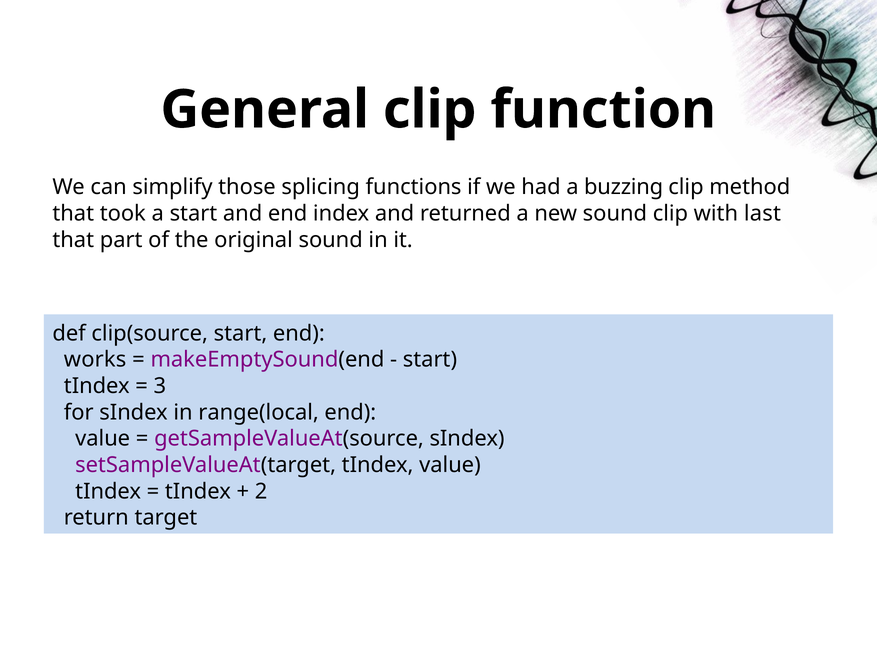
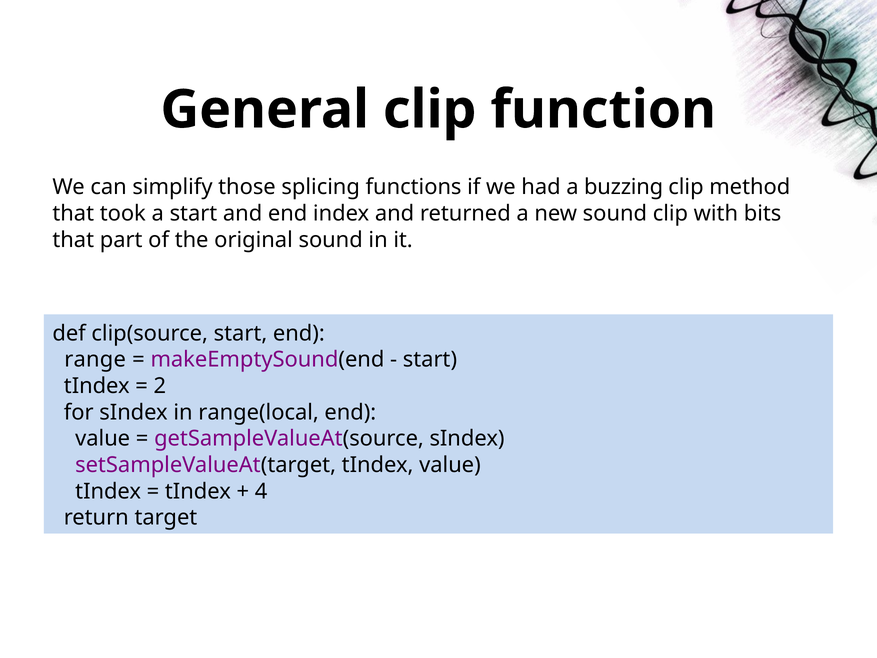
last: last -> bits (763, 213)
works: works -> range (95, 360)
3: 3 -> 2 (160, 386)
2: 2 -> 4 (261, 491)
